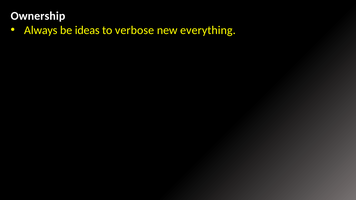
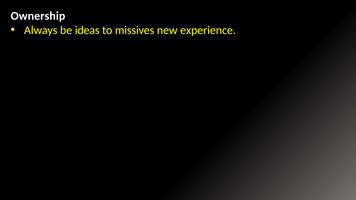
verbose: verbose -> missives (135, 30)
everything: everything -> experience (208, 30)
